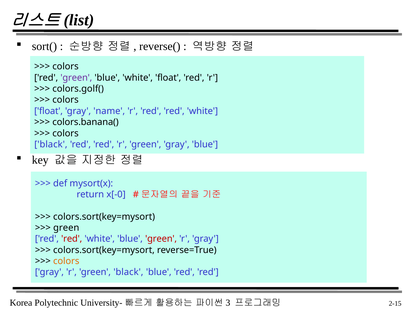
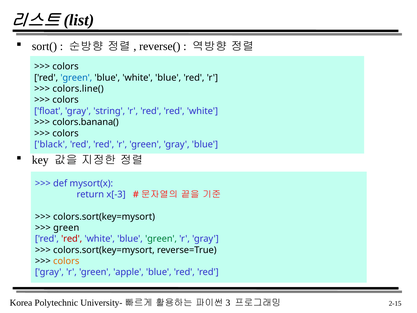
green colour: purple -> blue (76, 78)
blue white float: float -> blue (168, 78)
colors.golf(: colors.golf( -> colors.line( (78, 89)
name: name -> string (109, 111)
x[-0: x[-0 -> x[-3 (116, 194)
green colour: red -> green (161, 239)
green black: black -> apple (128, 272)
